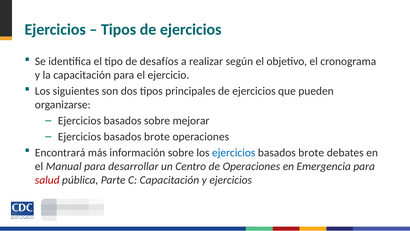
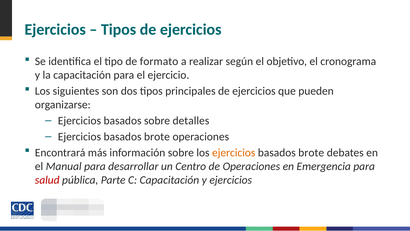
desafíos: desafíos -> formato (159, 61)
mejorar: mejorar -> detalles (191, 121)
ejercicios colour: blue -> orange (234, 152)
